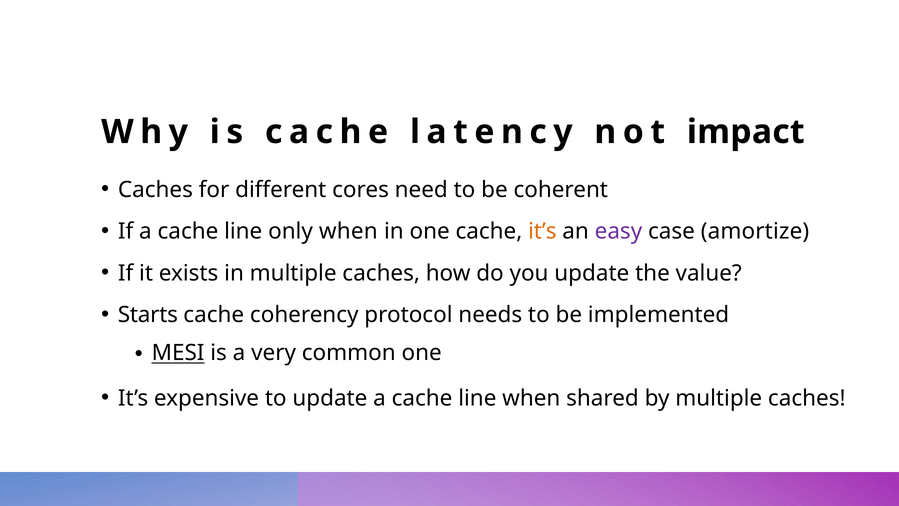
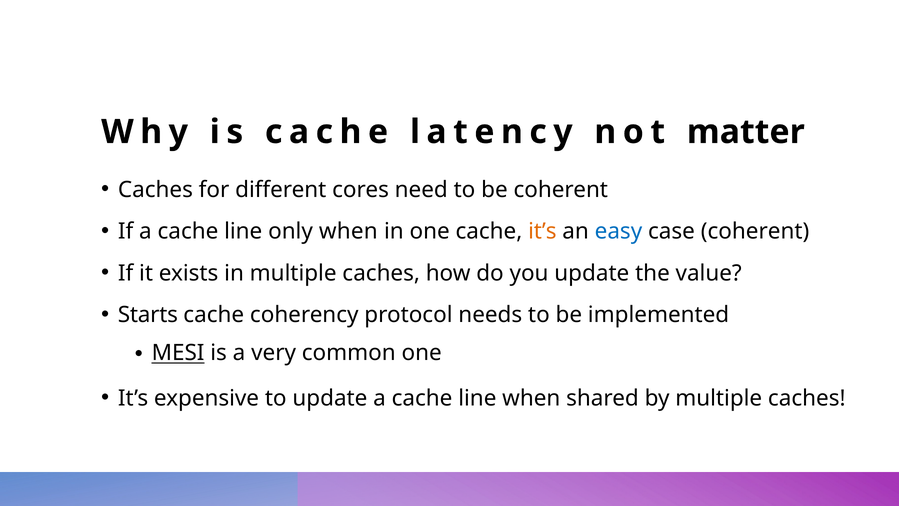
impact: impact -> matter (746, 132)
easy colour: purple -> blue (618, 231)
case amortize: amortize -> coherent (755, 231)
